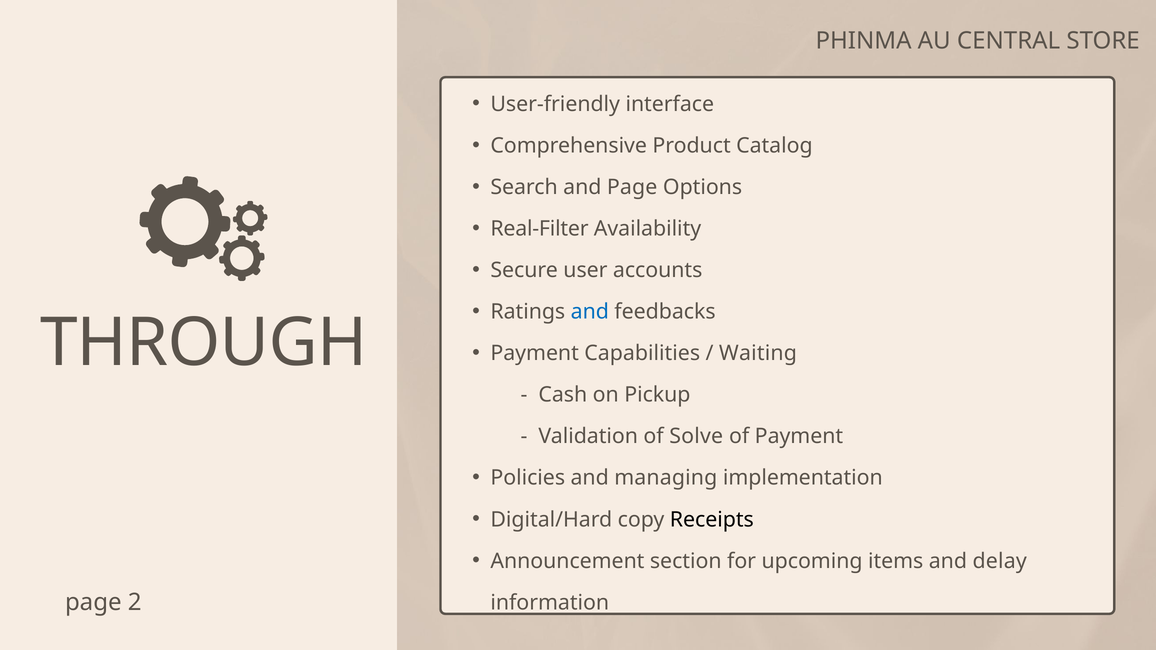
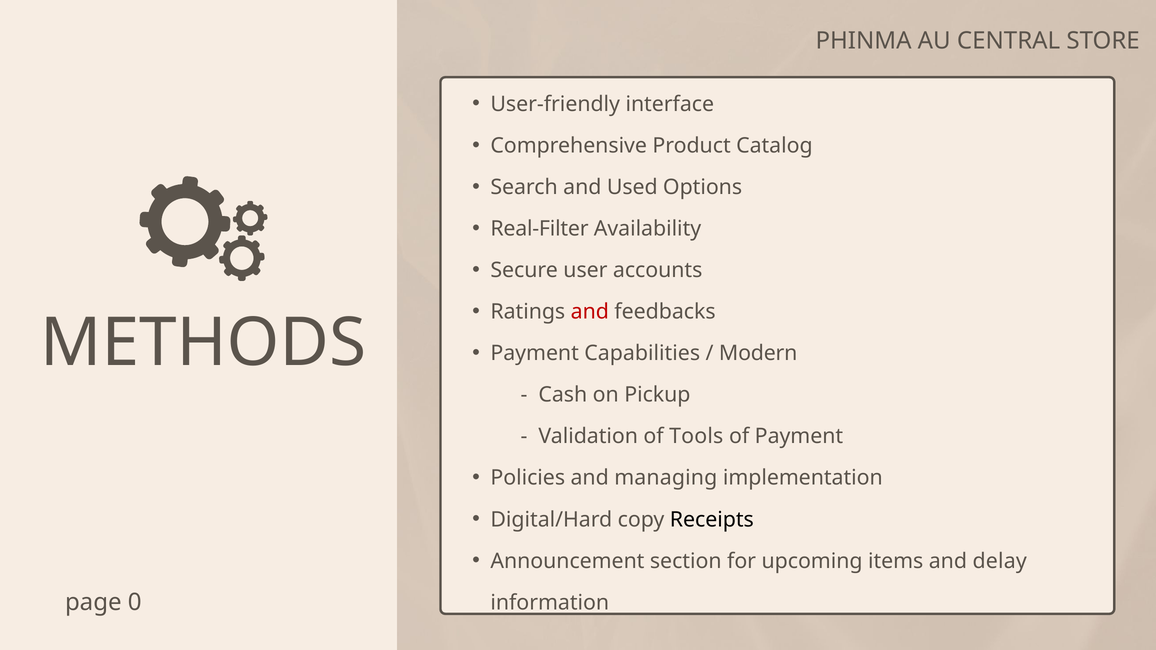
and Page: Page -> Used (632, 187)
and colour: blue -> red (590, 312)
THROUGH: THROUGH -> METHODS (203, 343)
Waiting: Waiting -> Modern (758, 353)
Solve: Solve -> Tools (696, 437)
2: 2 -> 0 (135, 603)
